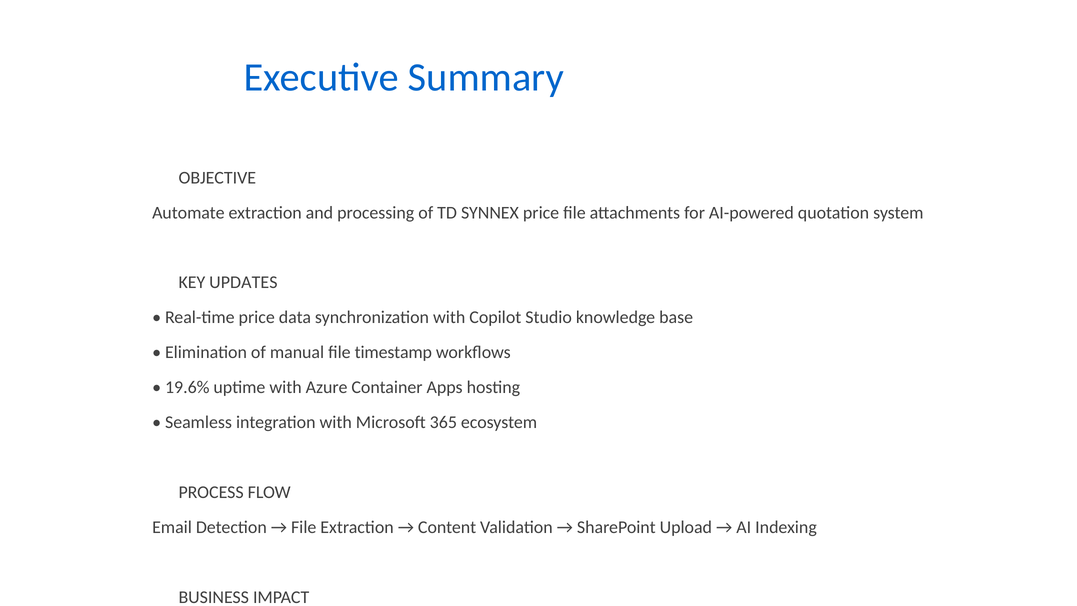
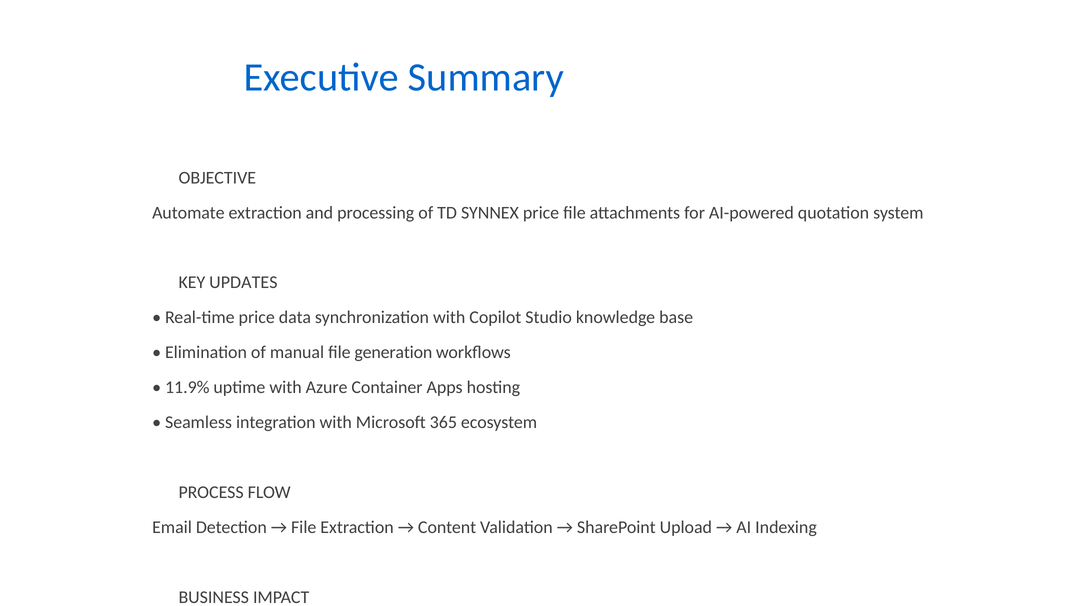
timestamp: timestamp -> generation (393, 353)
19.6%: 19.6% -> 11.9% (187, 388)
